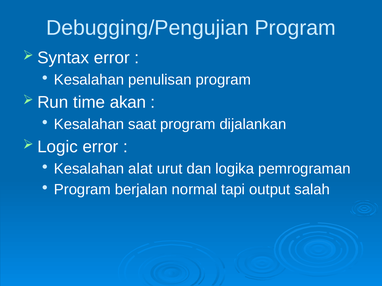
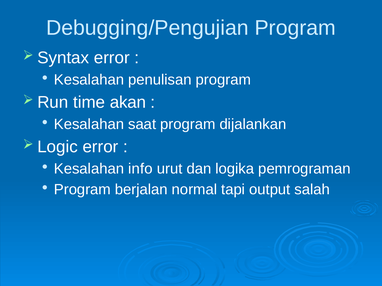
alat: alat -> info (140, 169)
